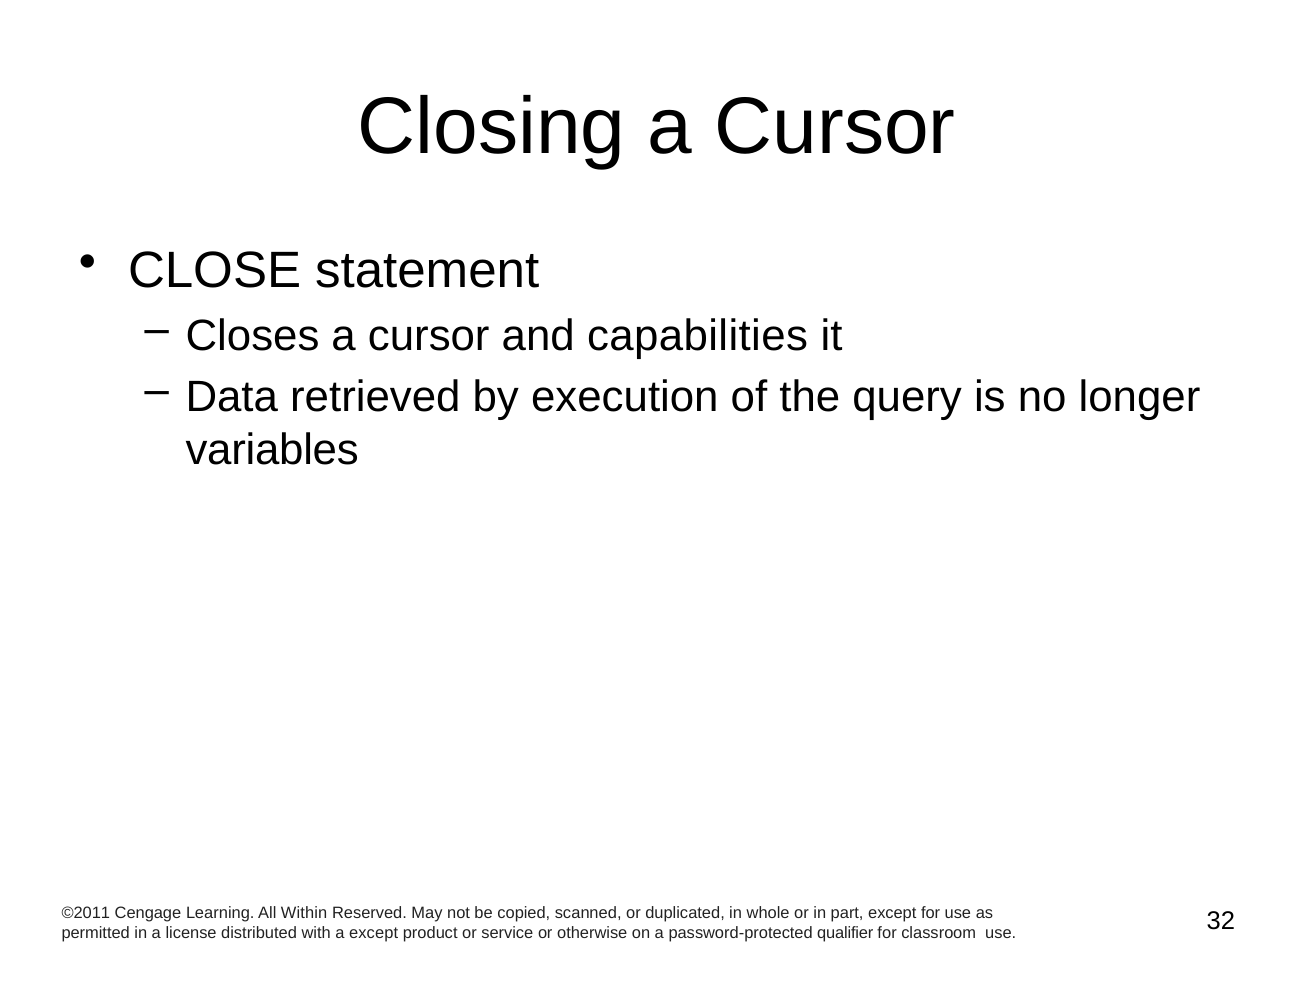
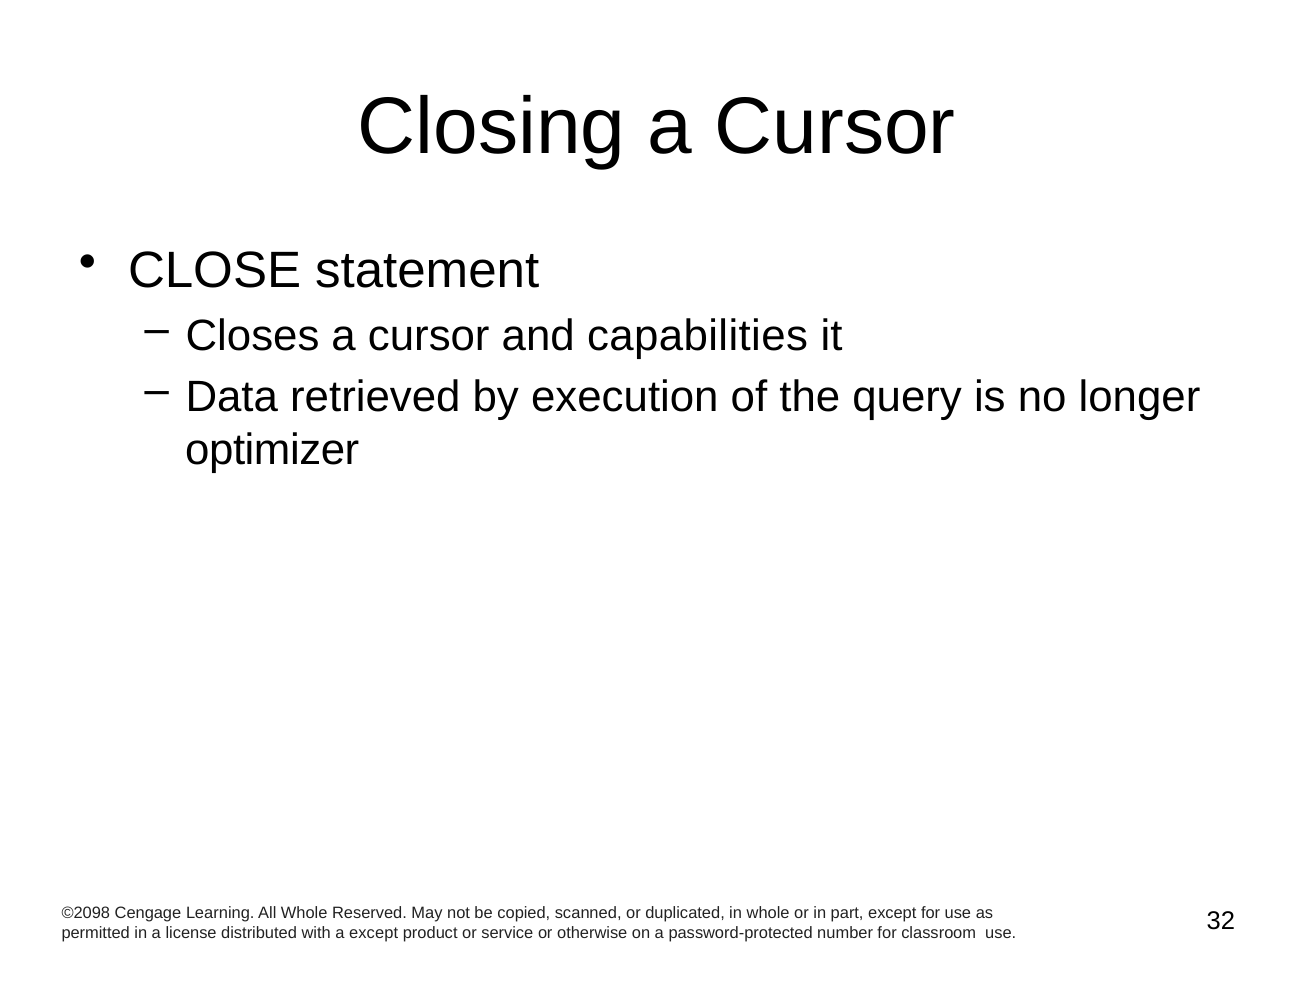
variables: variables -> optimizer (272, 450)
©2011: ©2011 -> ©2098 (86, 913)
All Within: Within -> Whole (304, 913)
qualifier: qualifier -> number (845, 933)
